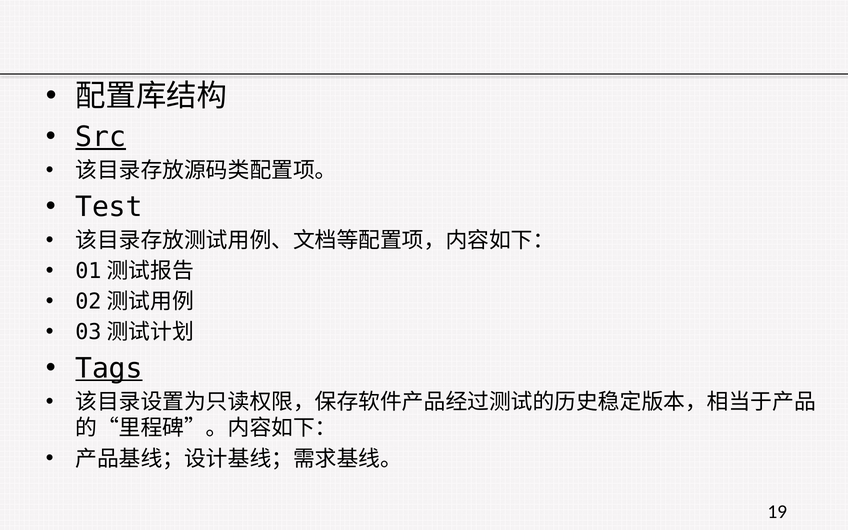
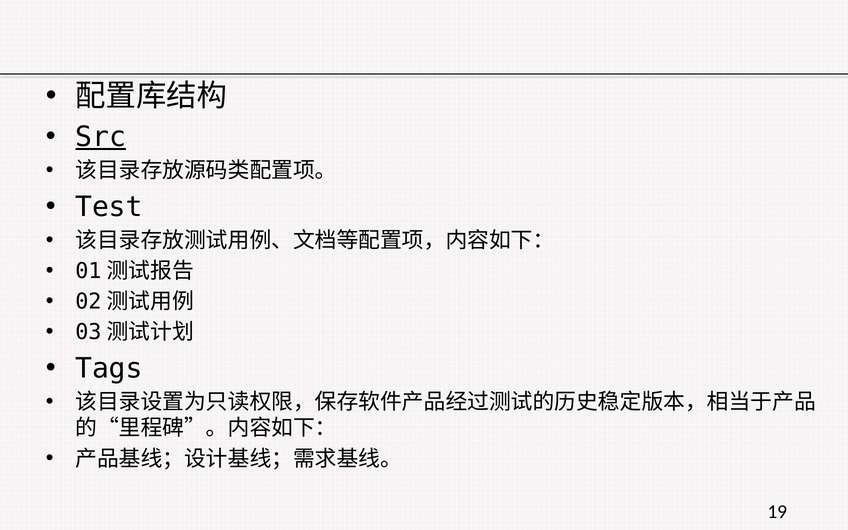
Tags underline: present -> none (109, 368)
